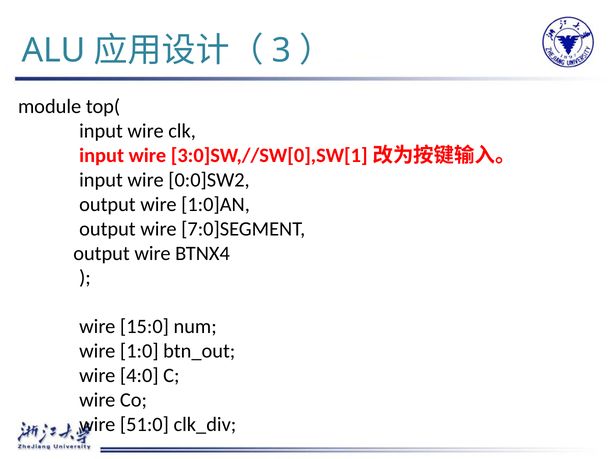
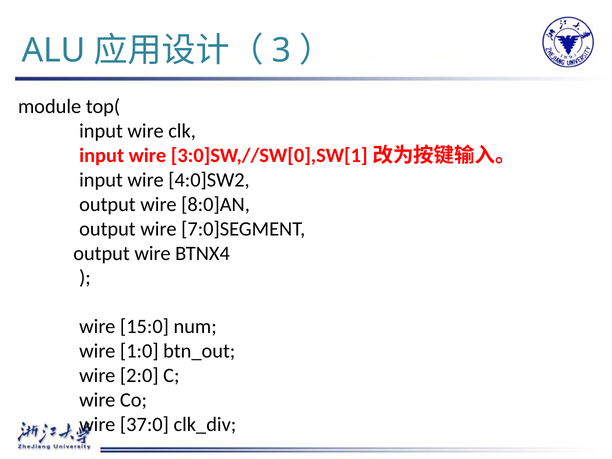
0:0]SW2: 0:0]SW2 -> 4:0]SW2 (209, 180)
1:0]AN: 1:0]AN -> 8:0]AN (215, 204)
4:0: 4:0 -> 2:0 (139, 376)
51:0: 51:0 -> 37:0 (144, 425)
